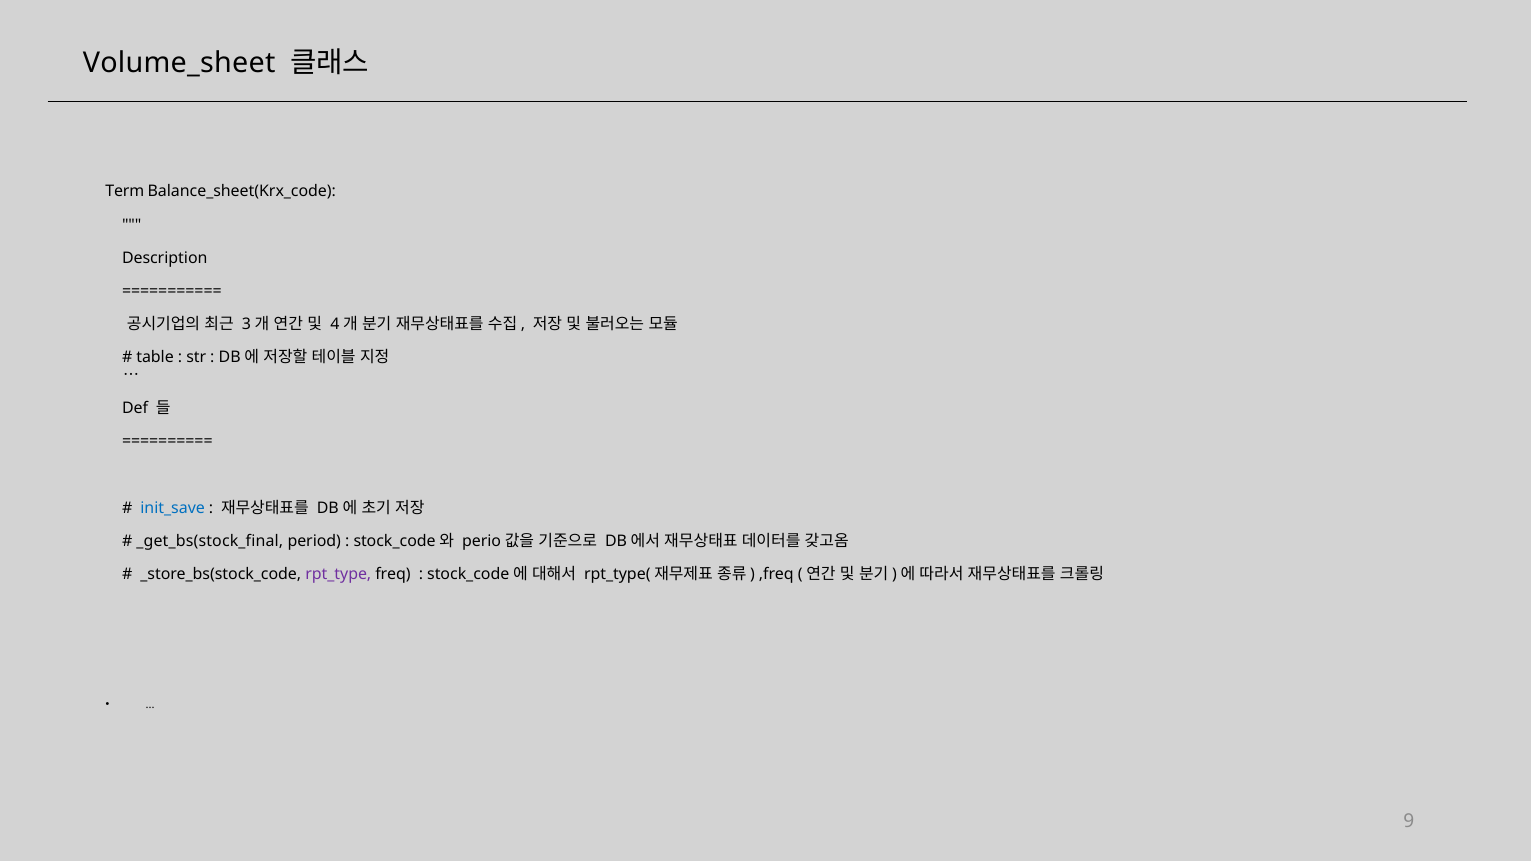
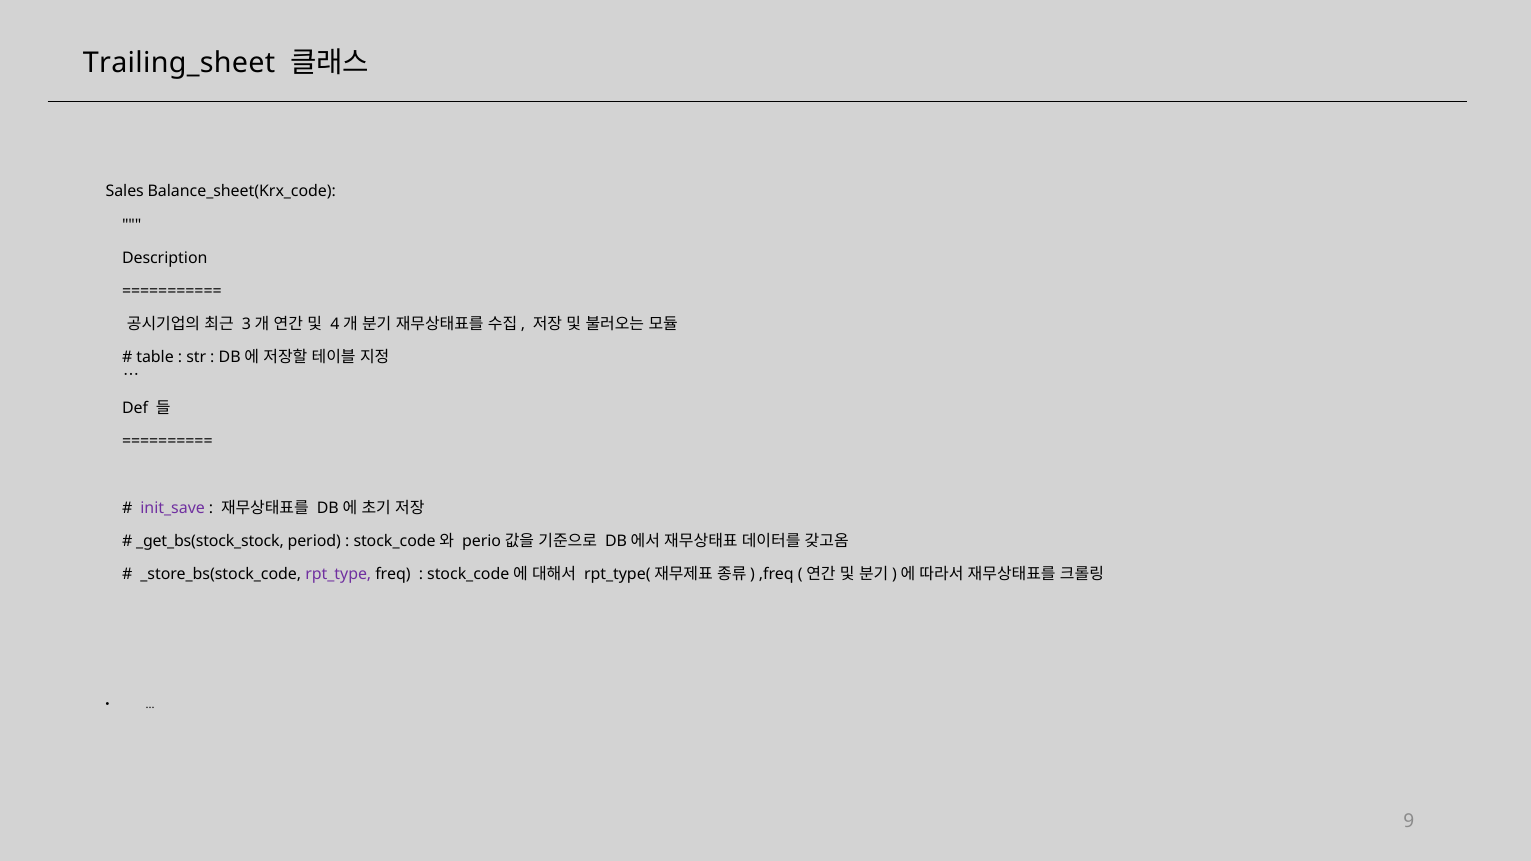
Volume_sheet: Volume_sheet -> Trailing_sheet (179, 63)
Term: Term -> Sales (125, 192)
init_save colour: blue -> purple (173, 508)
_get_bs(stock_final: _get_bs(stock_final -> _get_bs(stock_stock (210, 541)
